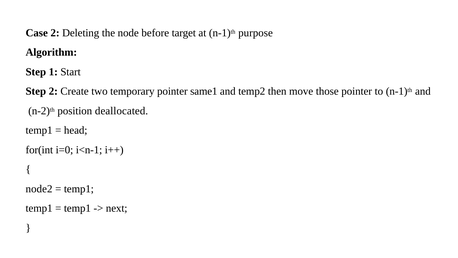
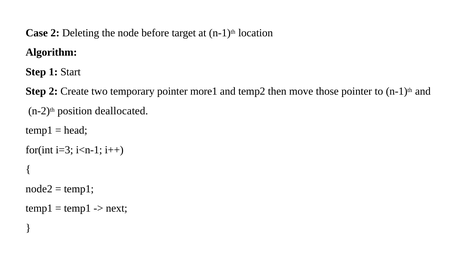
purpose: purpose -> location (256, 33)
same1: same1 -> more1 (204, 91)
i=0: i=0 -> i=3 (64, 150)
